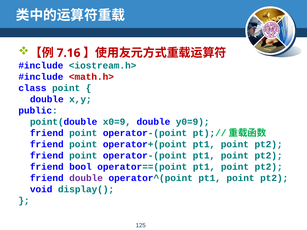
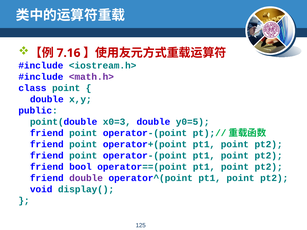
<math.h> colour: red -> purple (91, 77)
x0=9: x0=9 -> x0=3 (117, 122)
y0=9: y0=9 -> y0=5 (193, 122)
